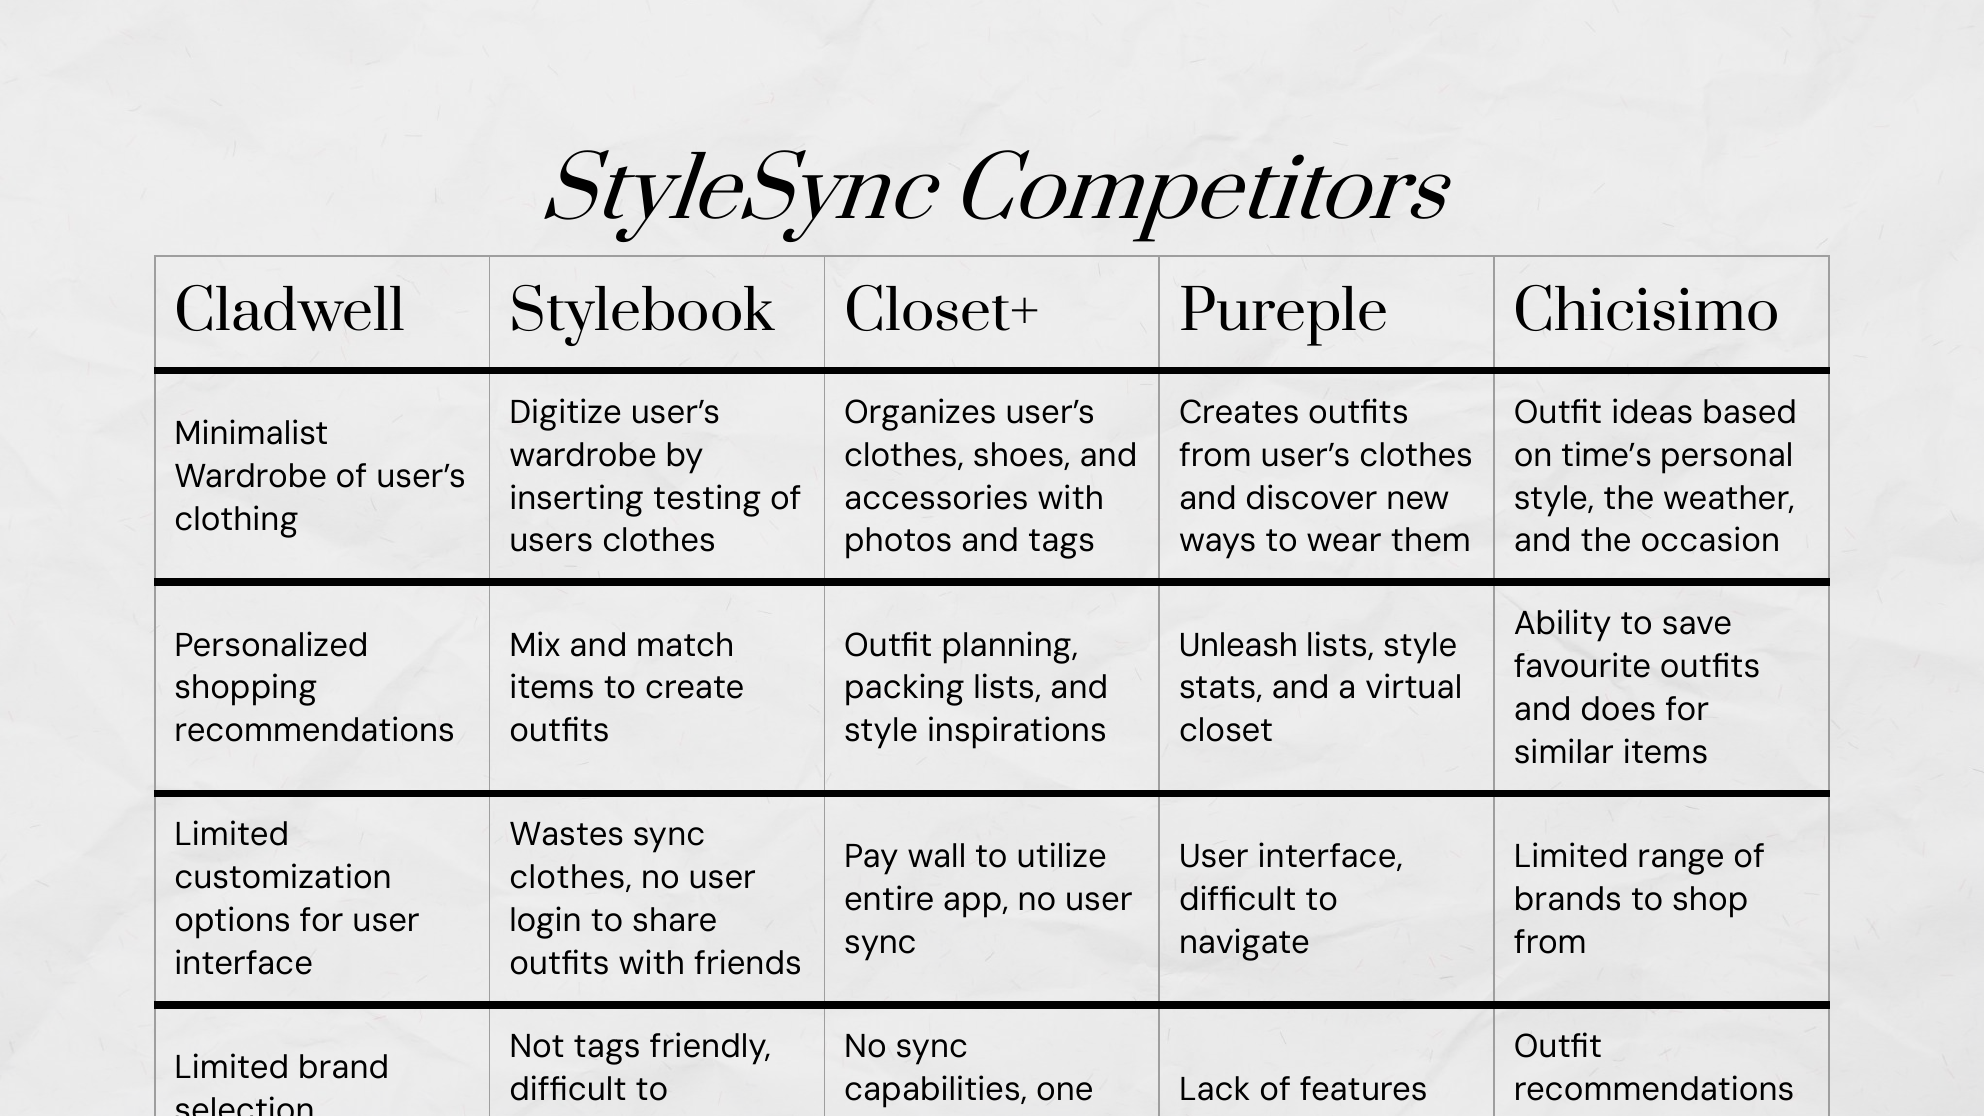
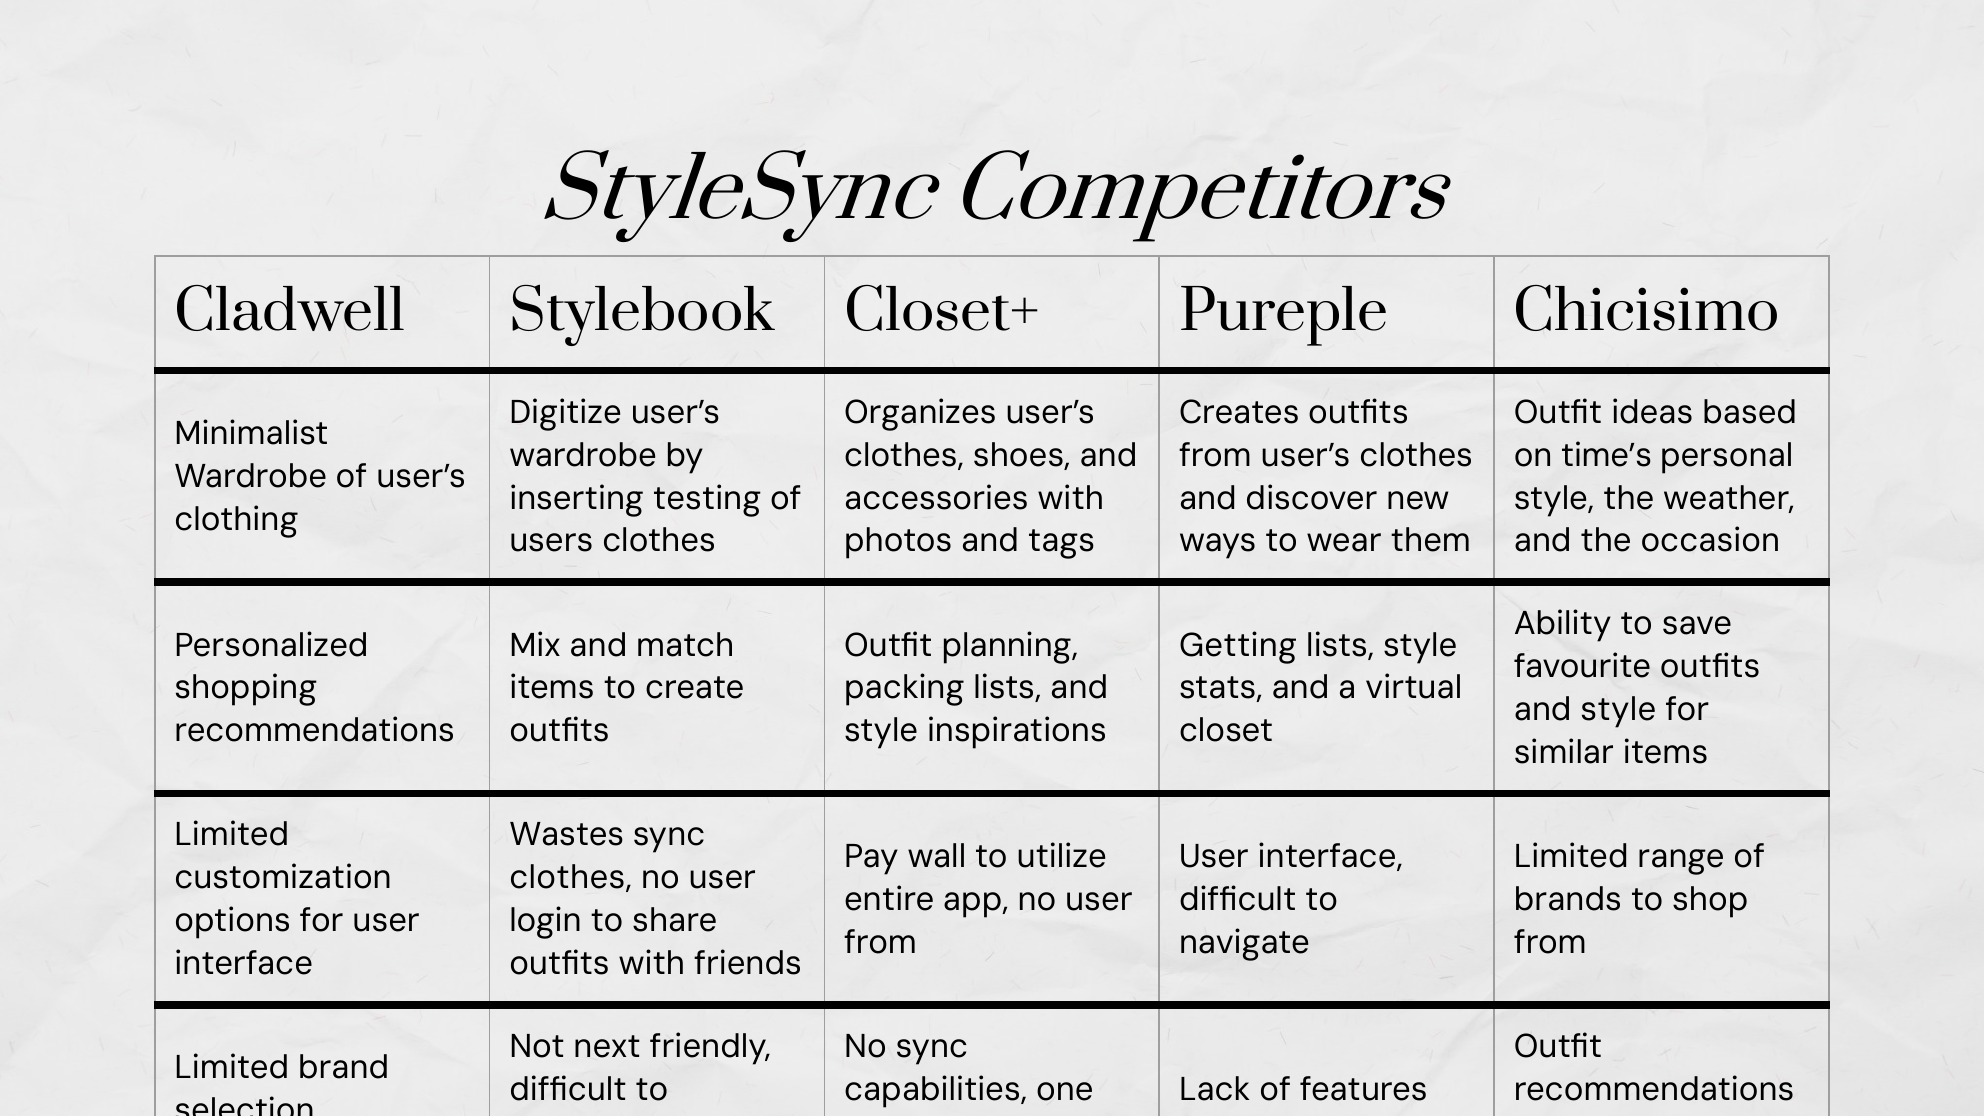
Unleash: Unleash -> Getting (1238, 645)
does: does -> style (1618, 710)
sync: sync -> from (881, 943)
Not tags: tags -> next (607, 1047)
